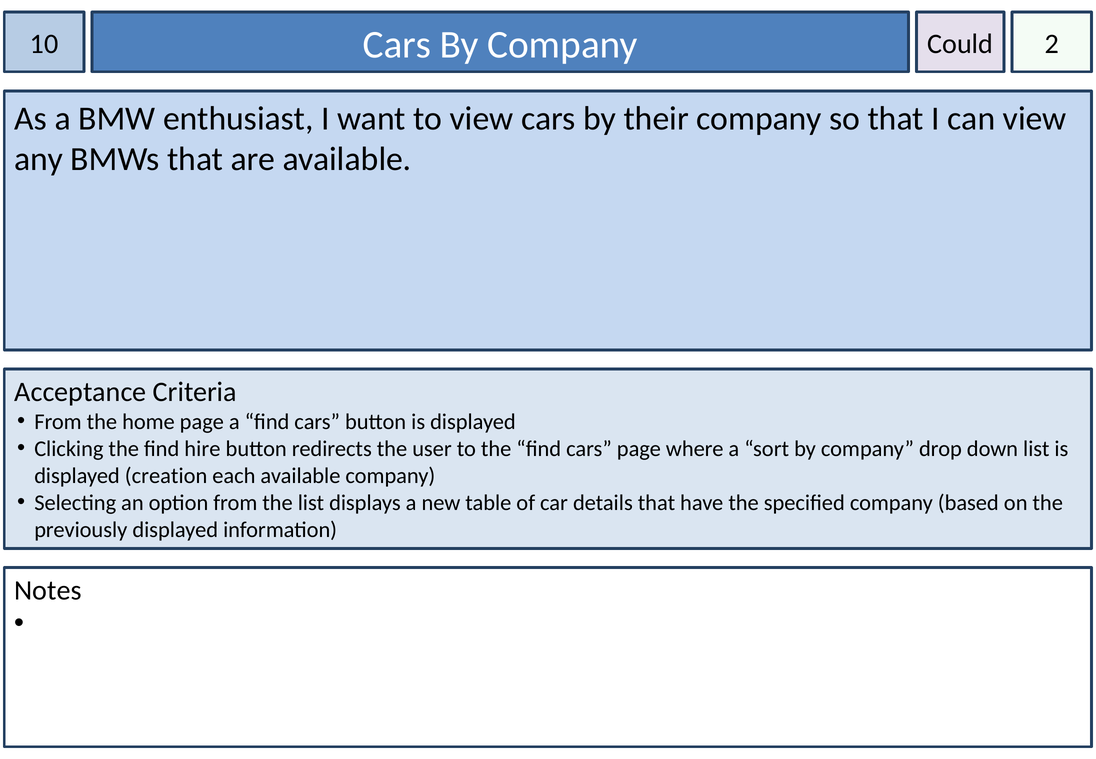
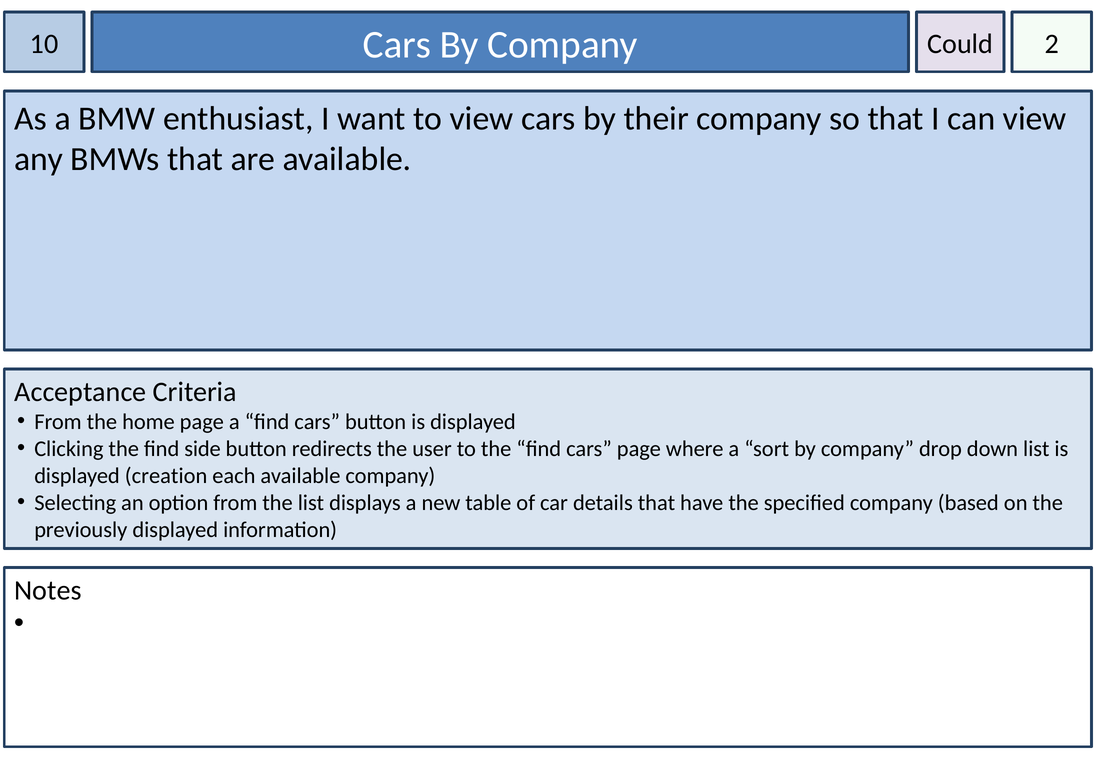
hire: hire -> side (203, 449)
